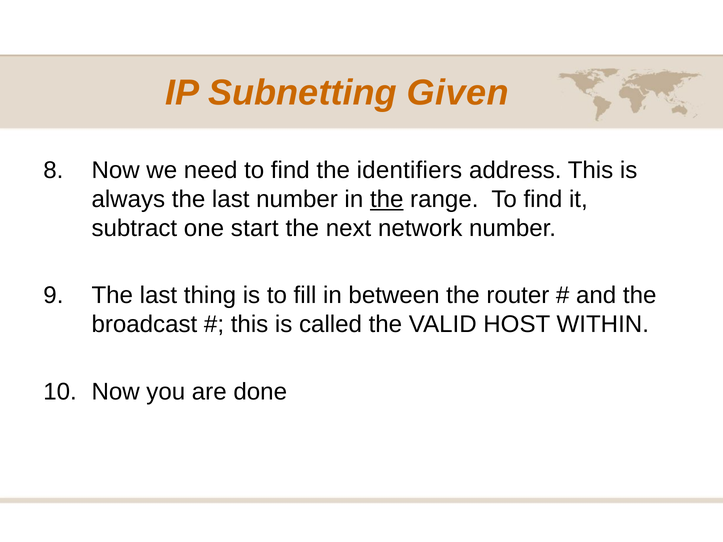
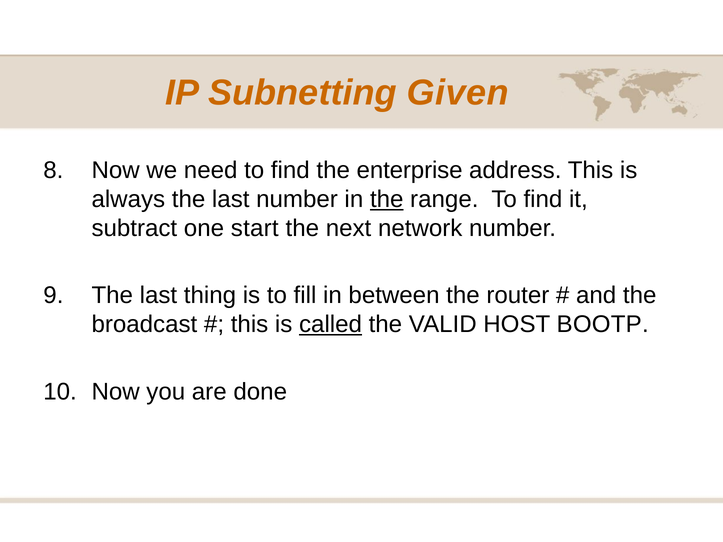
identifiers: identifiers -> enterprise (410, 170)
called underline: none -> present (331, 325)
WITHIN: WITHIN -> BOOTP (603, 325)
